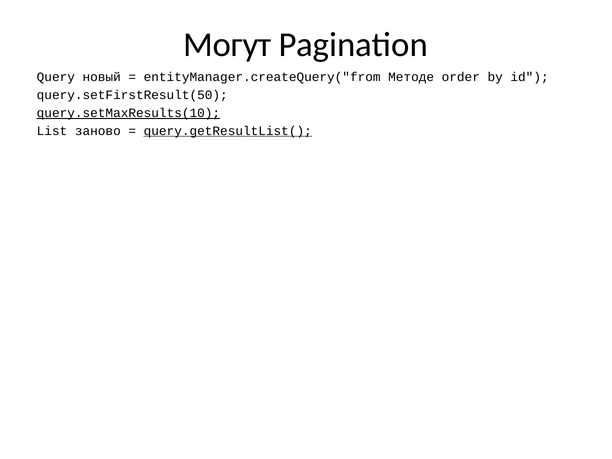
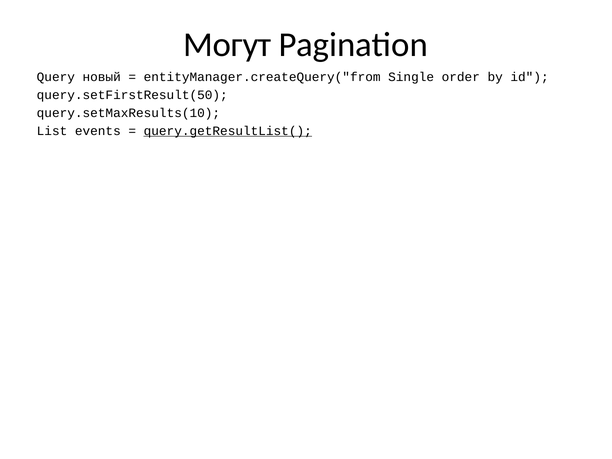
Методе: Методе -> Single (411, 77)
query.setMaxResults(10 underline: present -> none (128, 113)
заново: заново -> events (98, 131)
